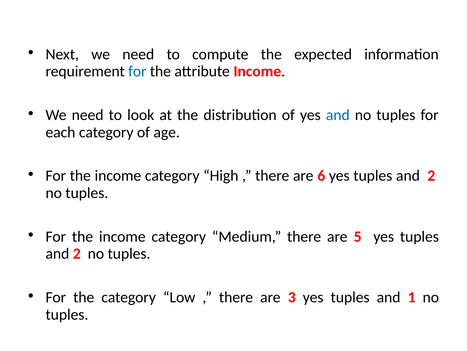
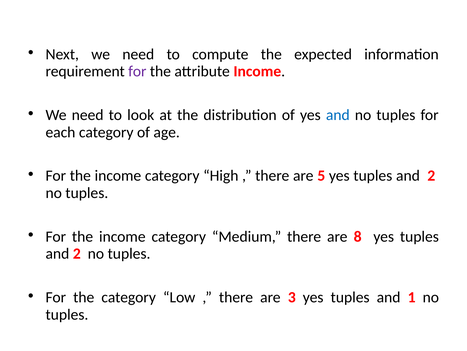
for colour: blue -> purple (137, 71)
6: 6 -> 5 (321, 175)
5: 5 -> 8 (358, 236)
